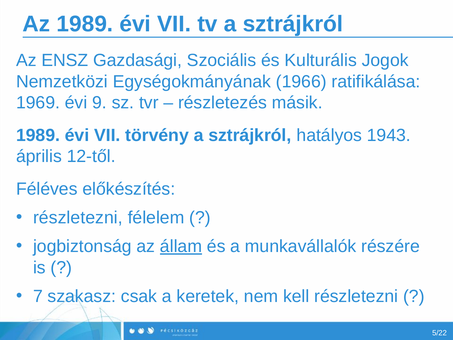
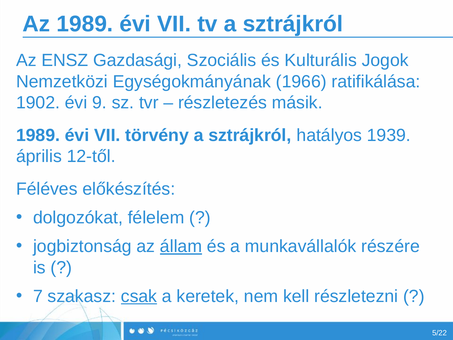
1969: 1969 -> 1902 (38, 103)
1943: 1943 -> 1939 (389, 135)
részletezni: részletezni -> dolgozókat (78, 218)
csak underline: none -> present (139, 296)
